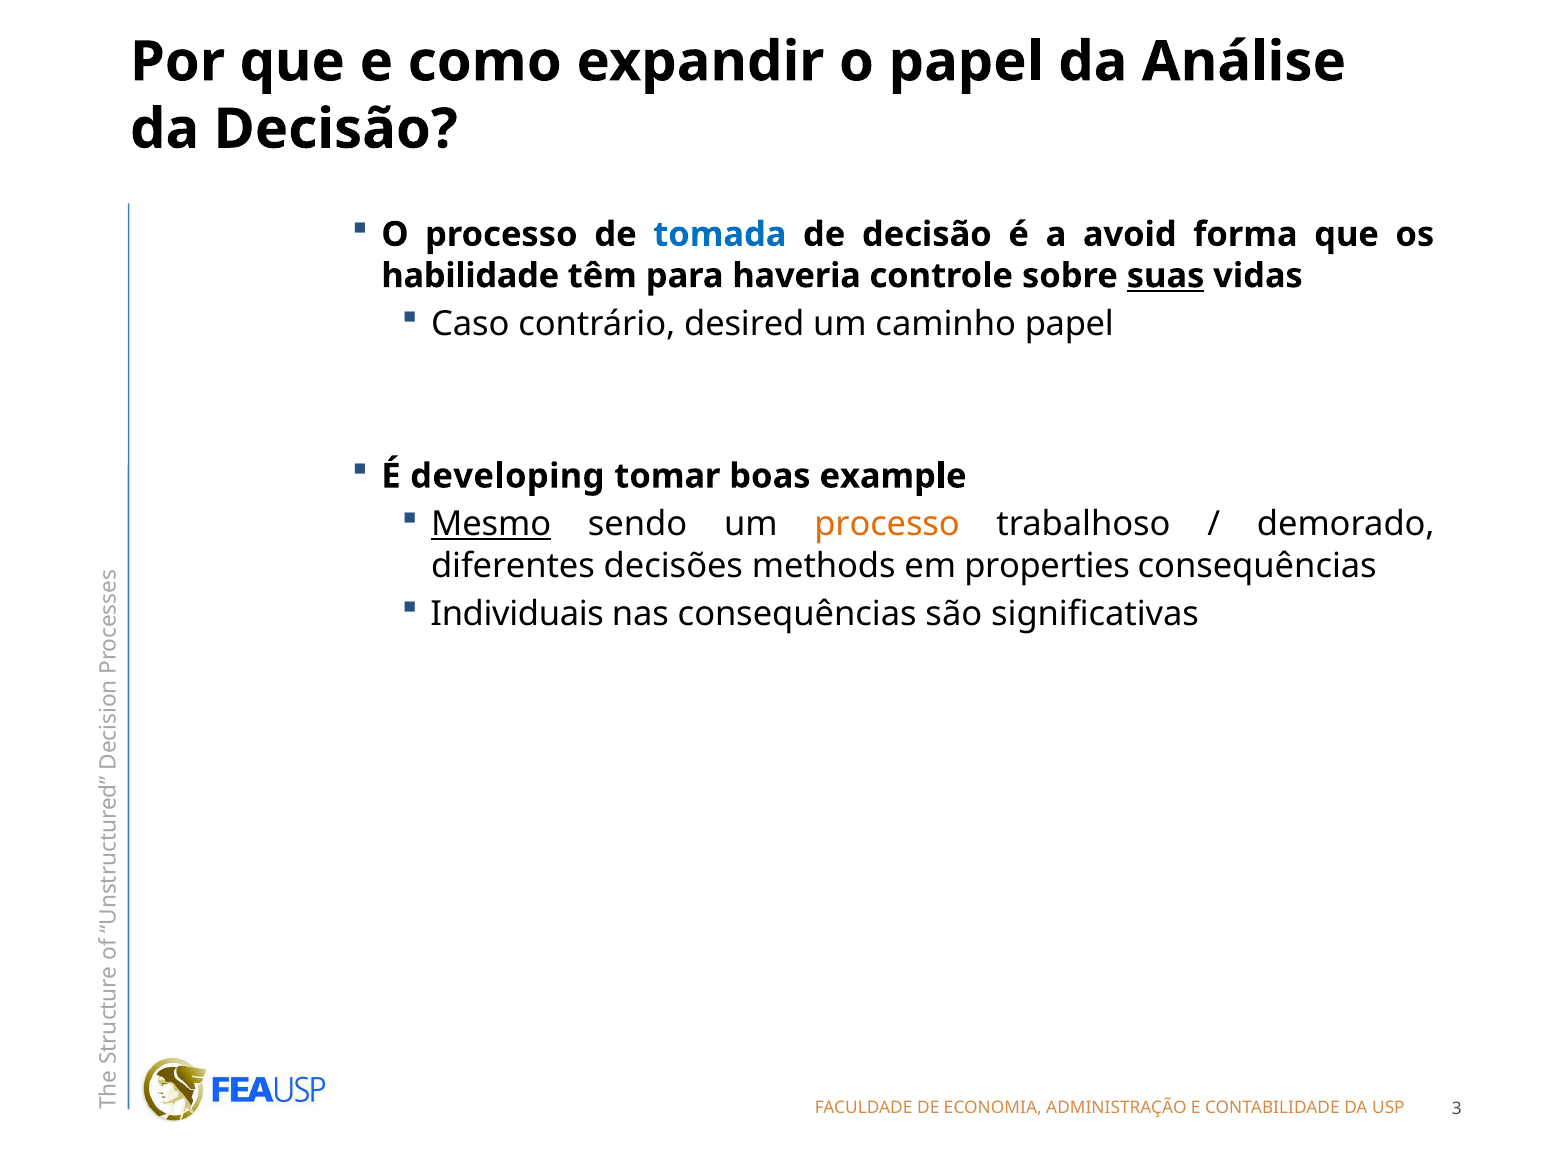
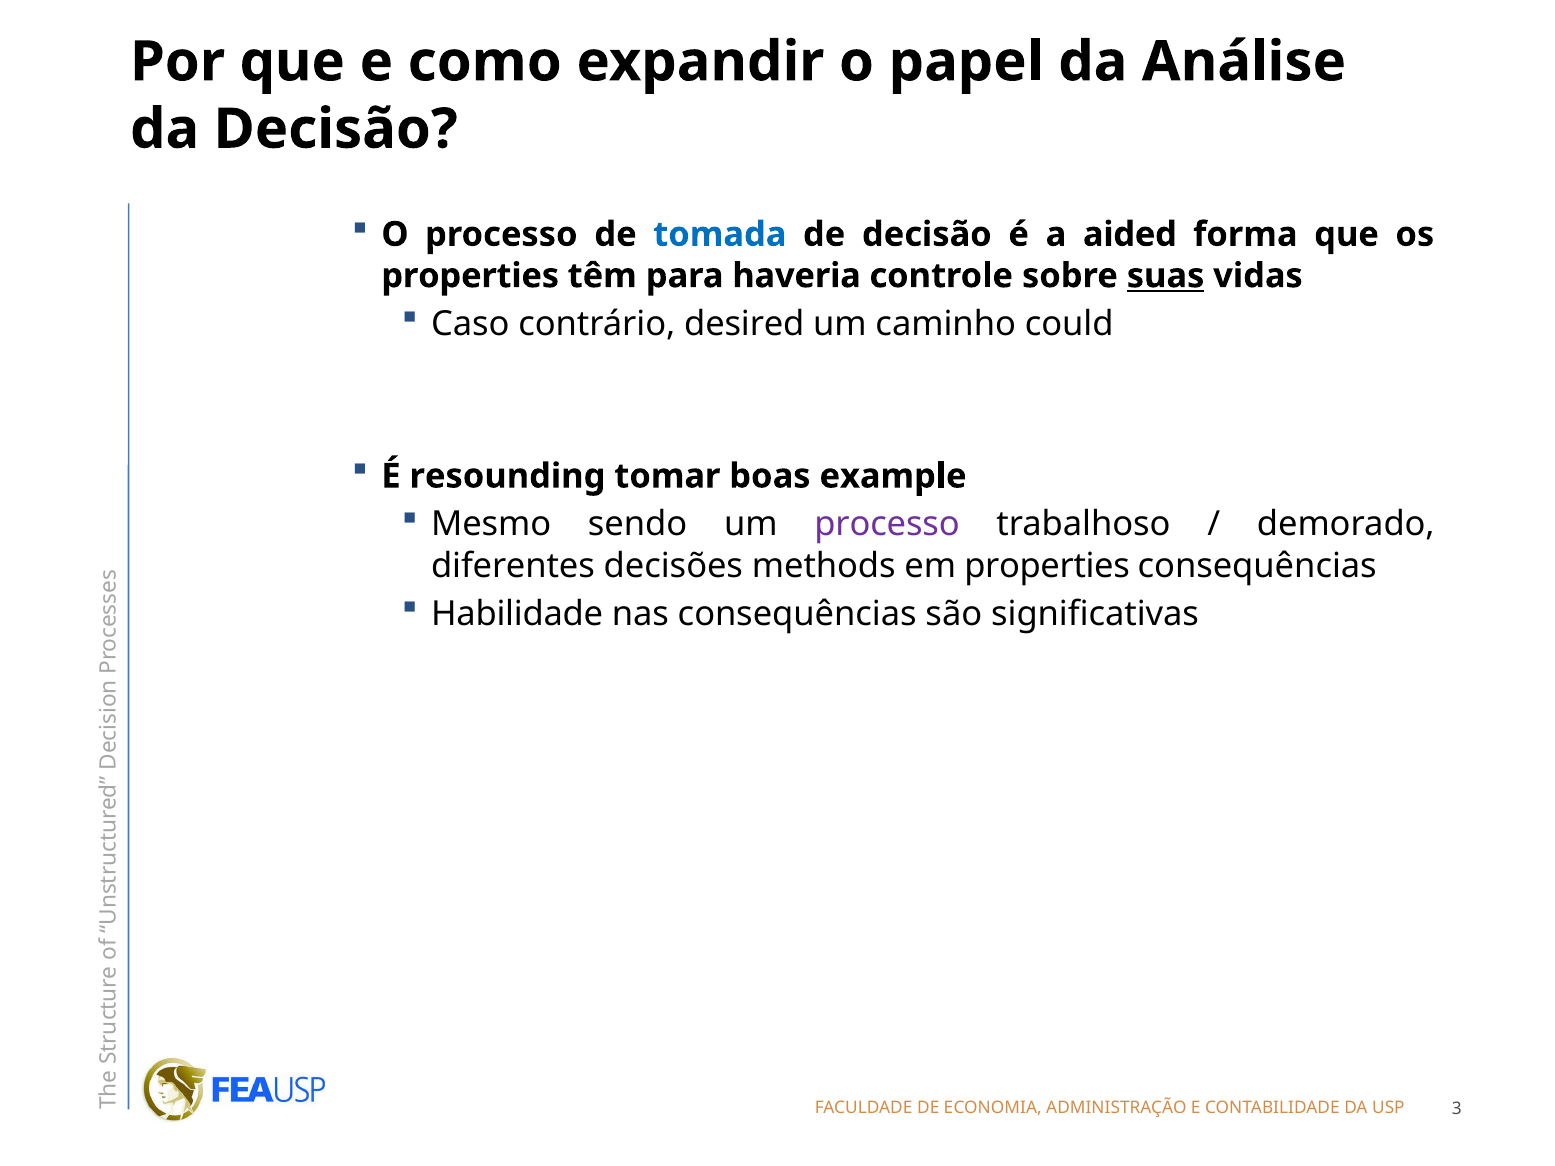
avoid: avoid -> aided (1130, 234)
habilidade: habilidade -> properties (470, 276)
caminho papel: papel -> could (1069, 324)
developing: developing -> resounding (507, 476)
Mesmo underline: present -> none (491, 525)
processo colour: orange -> purple (887, 525)
Individuais: Individuais -> Habilidade (517, 614)
